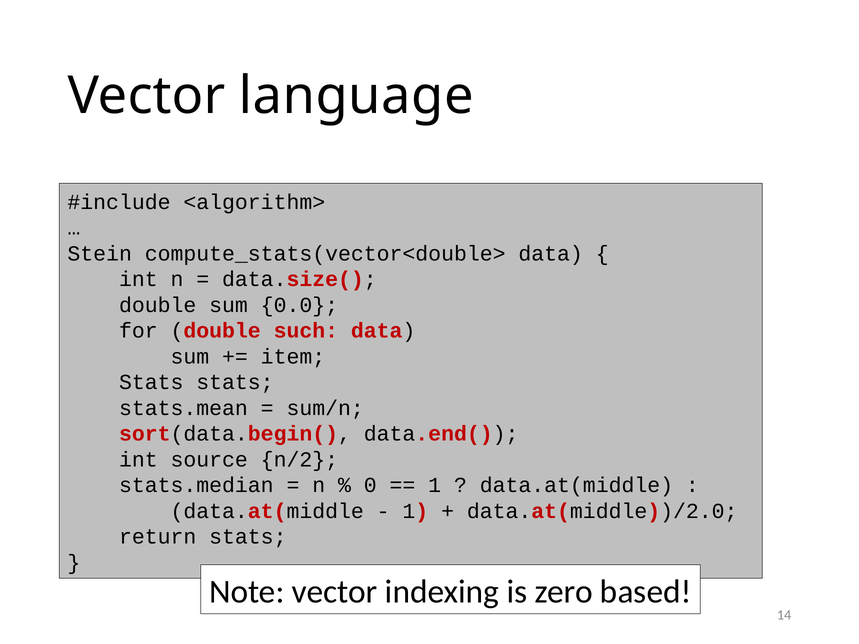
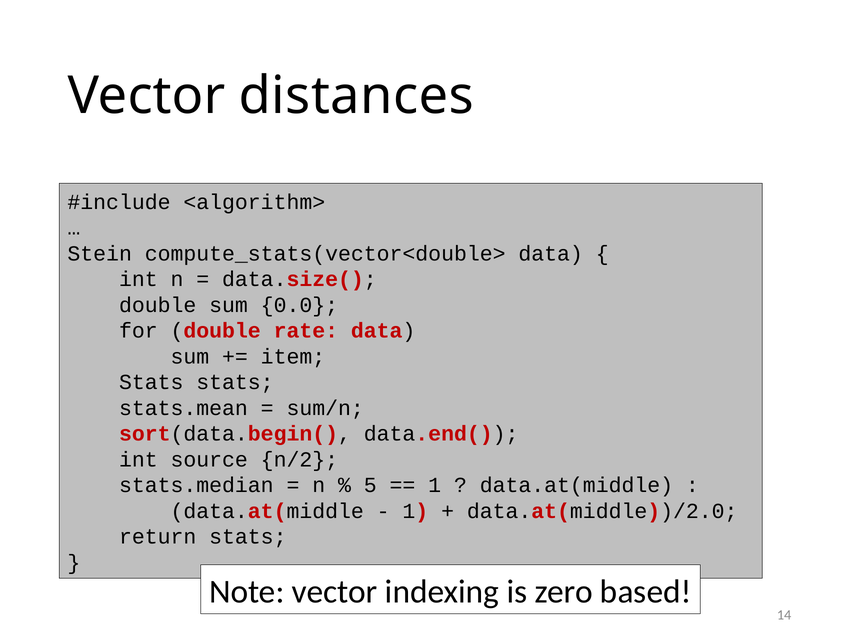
language: language -> distances (356, 96)
such: such -> rate (306, 331)
0: 0 -> 5 (370, 486)
